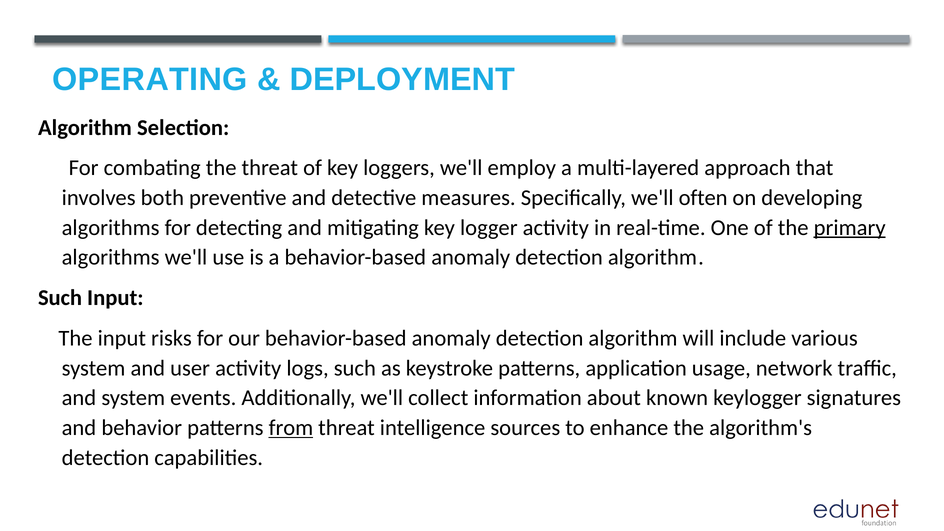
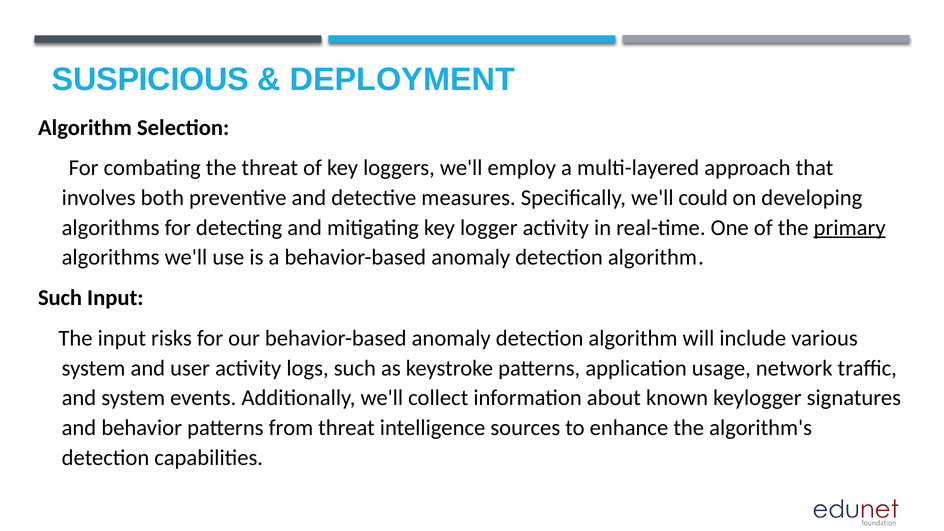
OPERATING: OPERATING -> SUSPICIOUS (150, 80)
often: often -> could (703, 198)
from underline: present -> none (291, 428)
